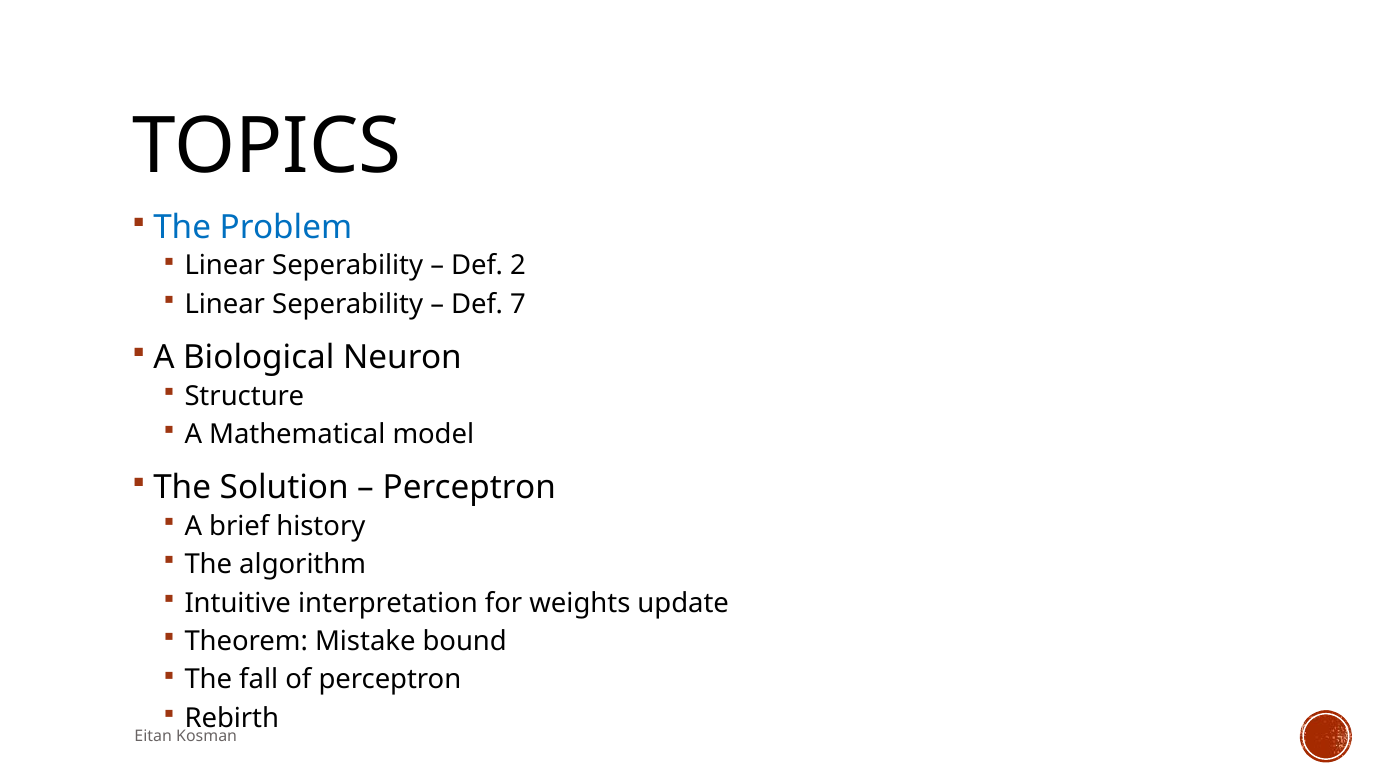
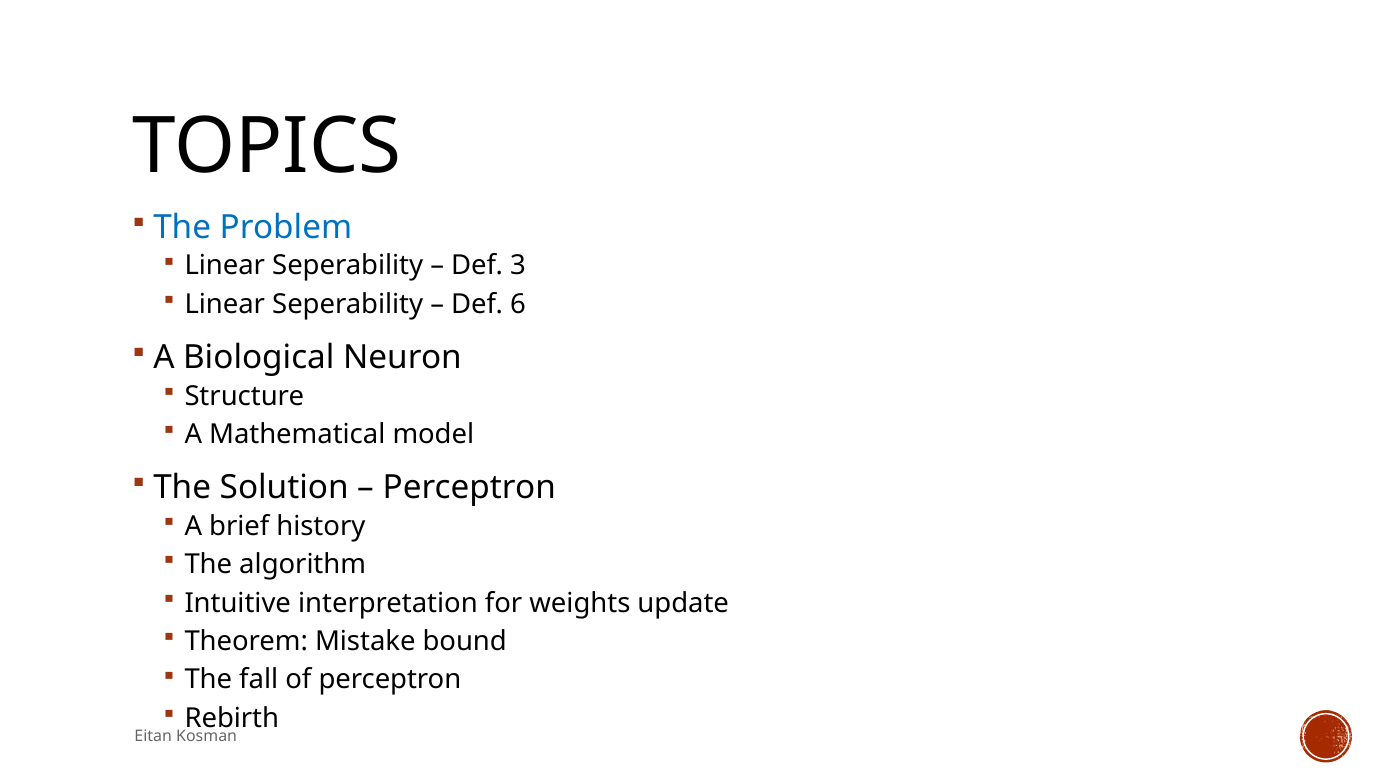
2: 2 -> 3 (518, 266)
7: 7 -> 6 (518, 304)
